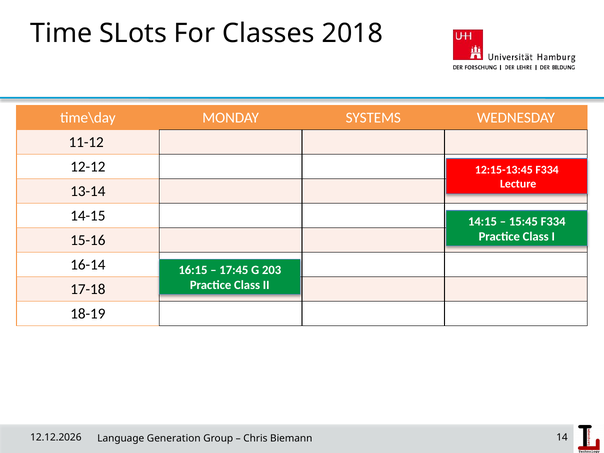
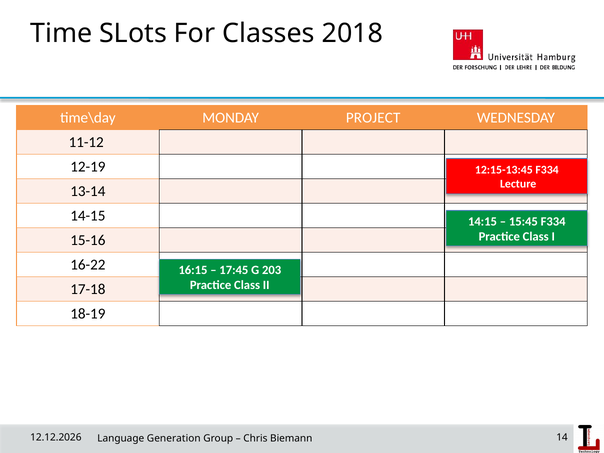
SYSTEMS: SYSTEMS -> PROJECT (373, 118)
12-12: 12-12 -> 12-19 (88, 167)
16-14: 16-14 -> 16-22 (88, 265)
